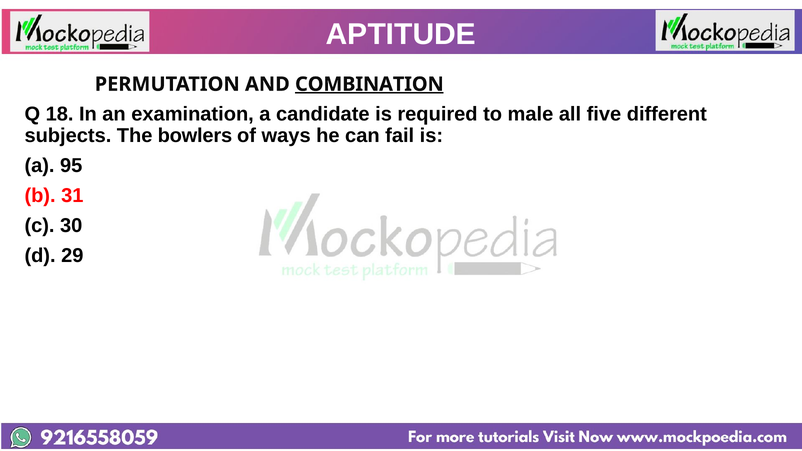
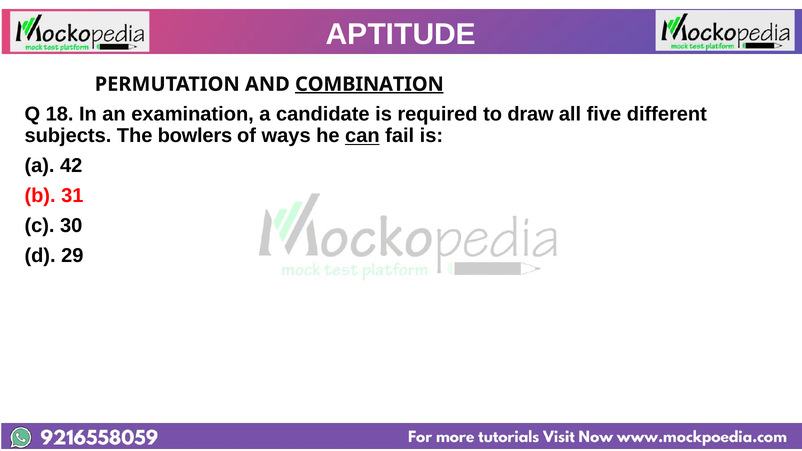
male: male -> draw (531, 114)
can underline: none -> present (362, 136)
95: 95 -> 42 (71, 166)
